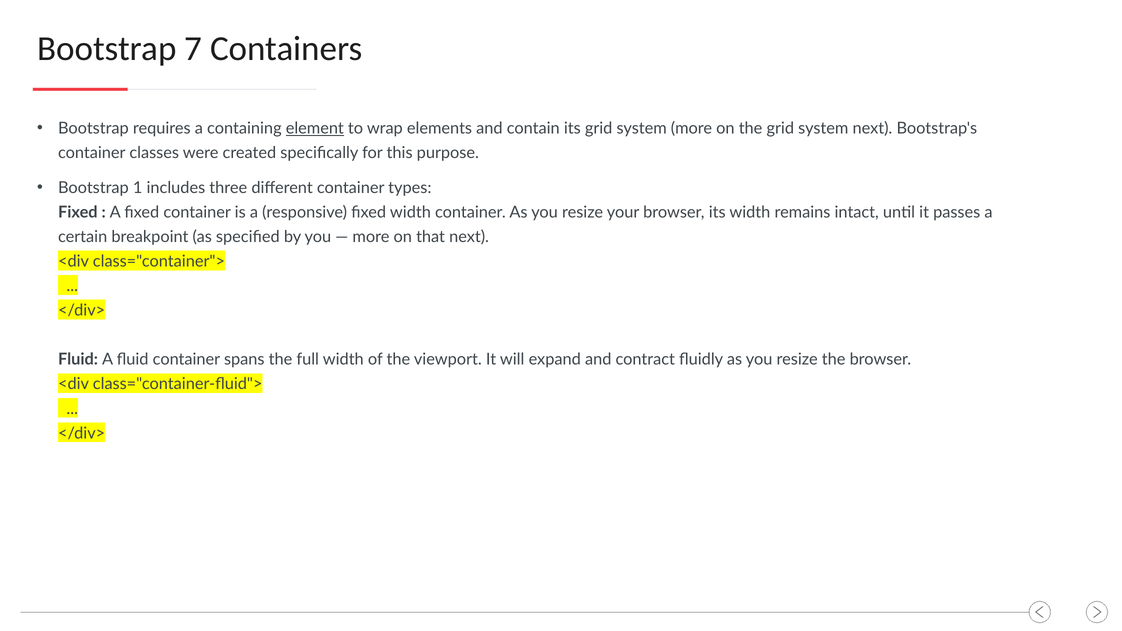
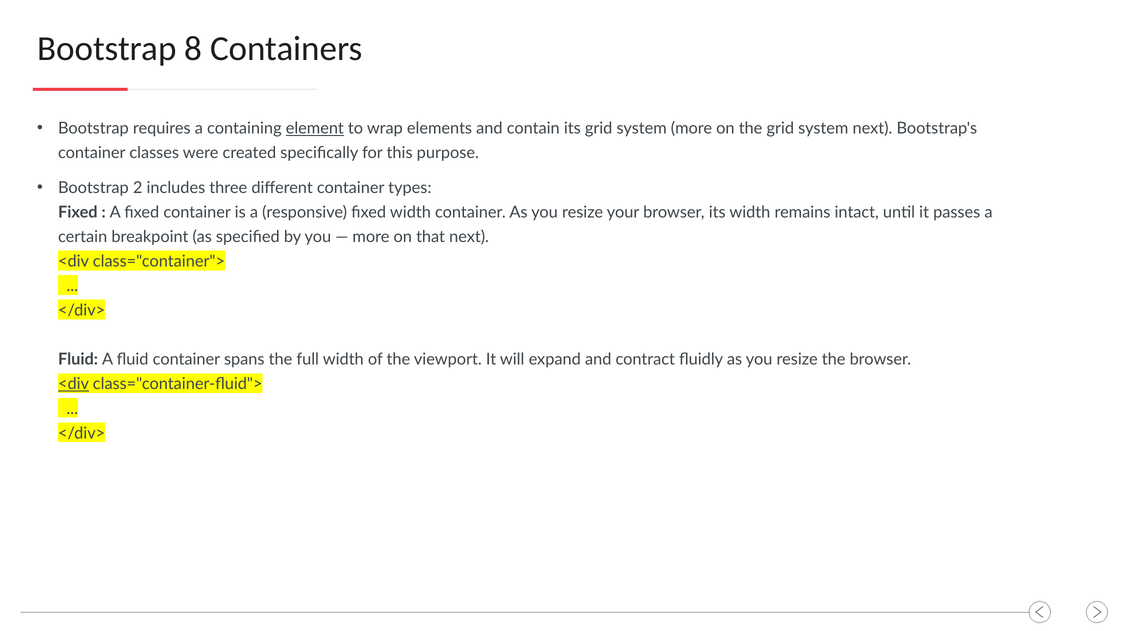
7: 7 -> 8 (193, 49)
1: 1 -> 2 (138, 188)
<div underline: none -> present (74, 384)
